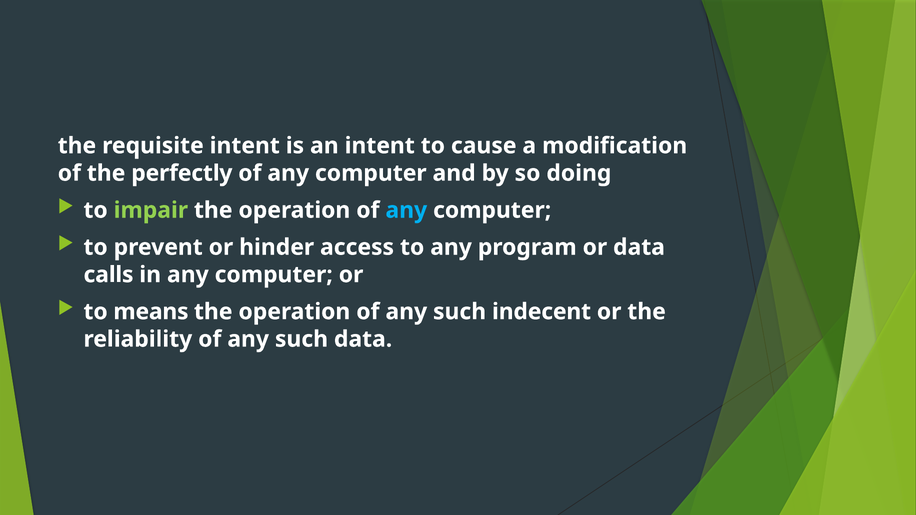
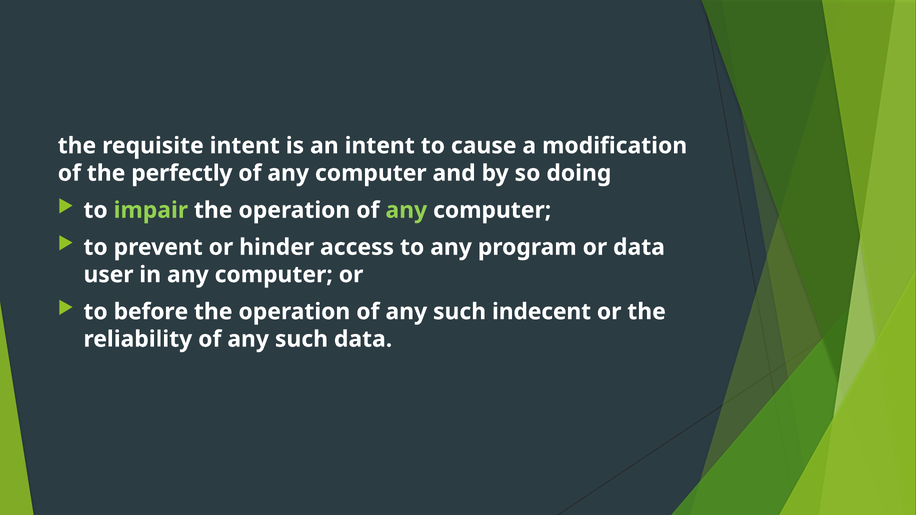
any colour: light blue -> light green (406, 210)
calls: calls -> user (109, 275)
means: means -> before (151, 312)
